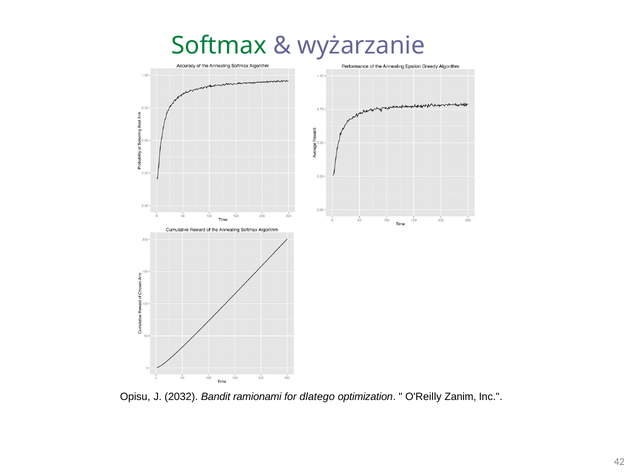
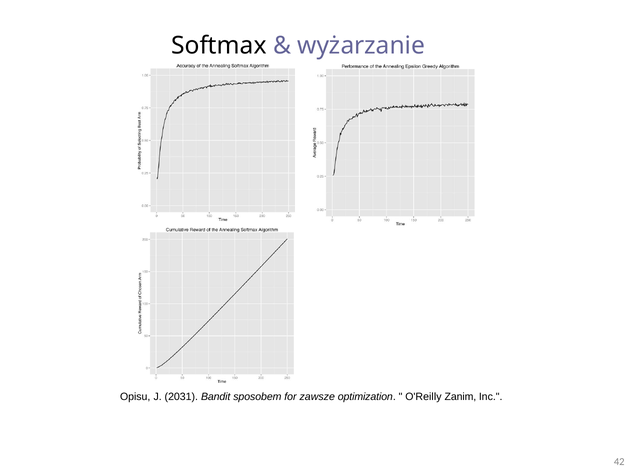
Softmax colour: green -> black (219, 46)
2032: 2032 -> 2031 (181, 397)
ramionami: ramionami -> sposobem (257, 397)
dlatego: dlatego -> zawsze (317, 397)
